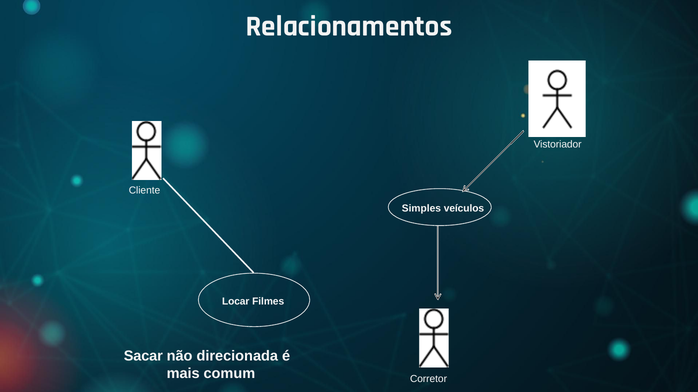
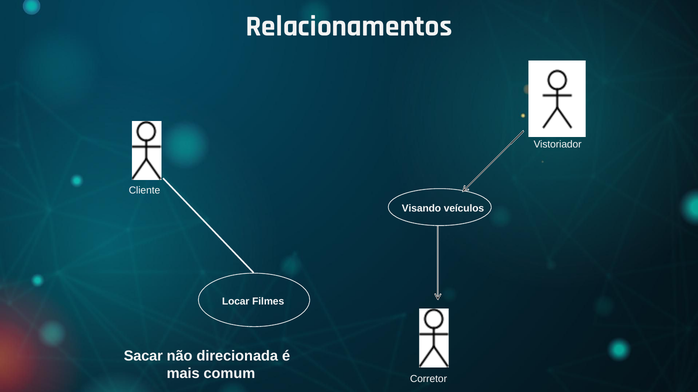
Simples: Simples -> Visando (421, 209)
